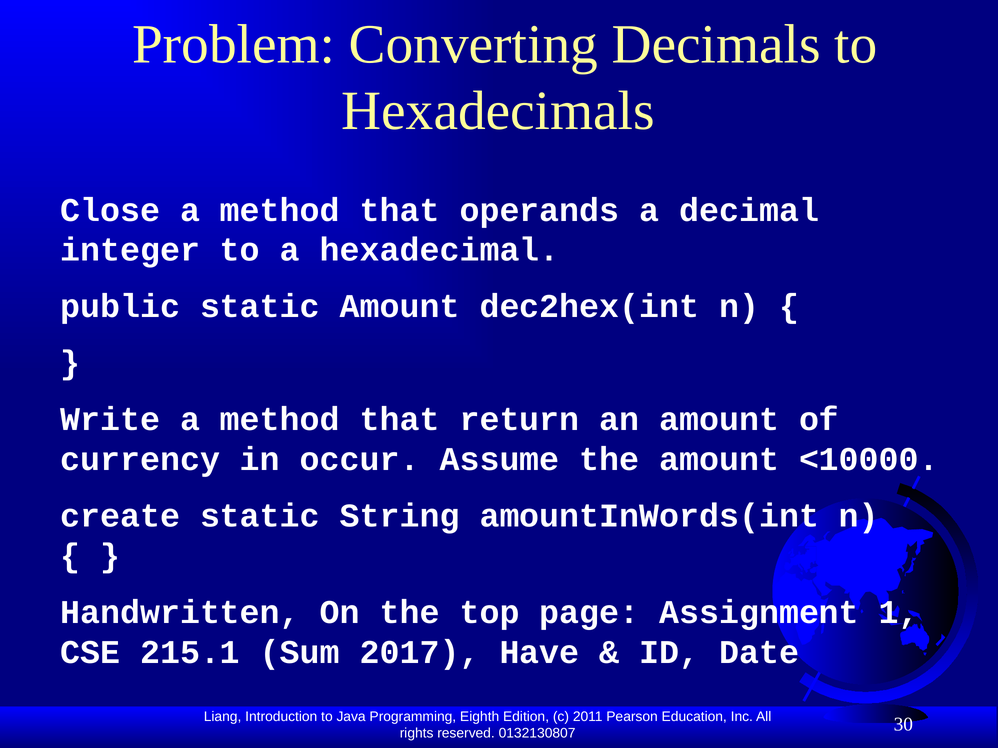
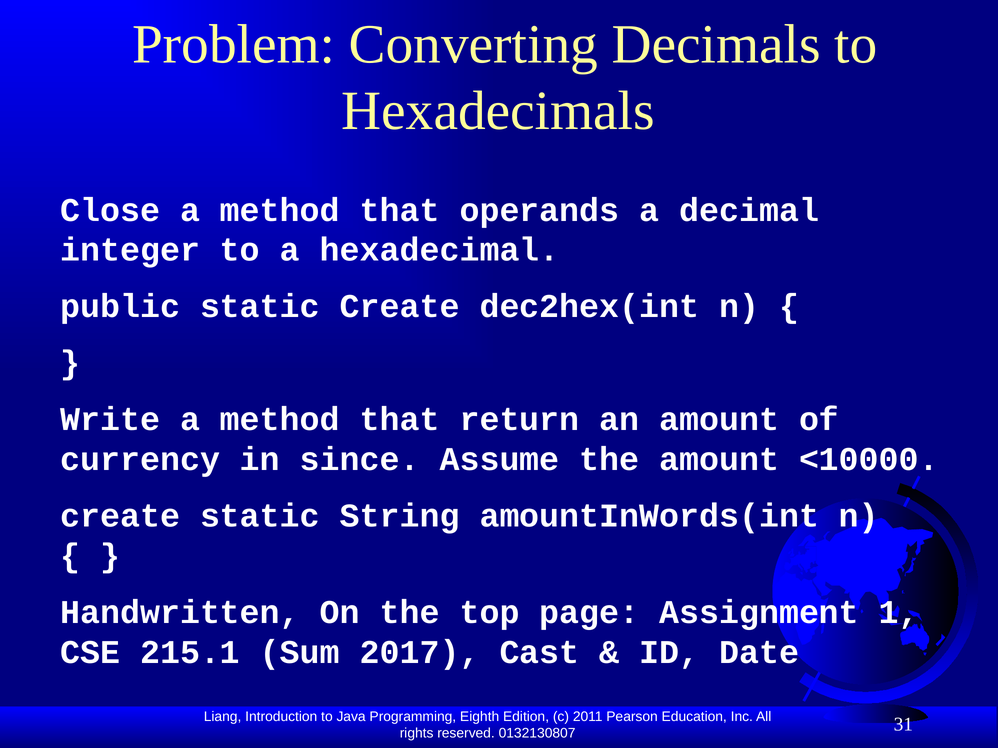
static Amount: Amount -> Create (400, 307)
occur: occur -> since (360, 460)
Have: Have -> Cast (539, 653)
30: 30 -> 31 (903, 725)
